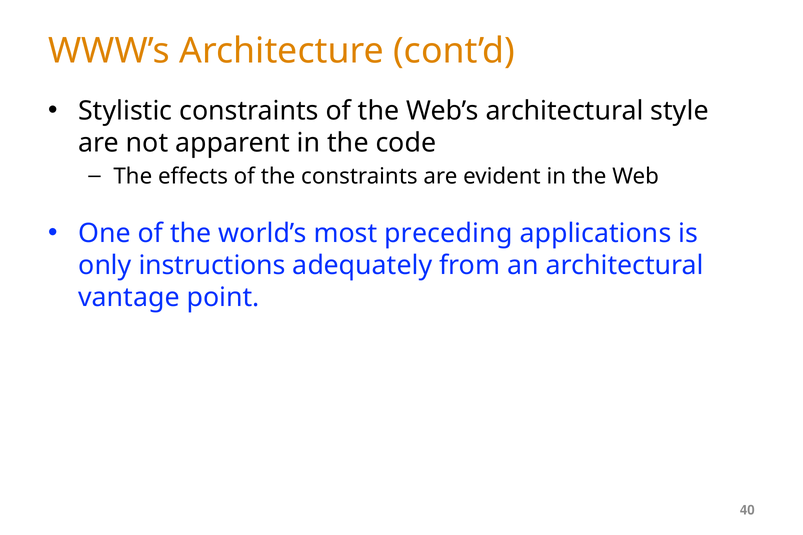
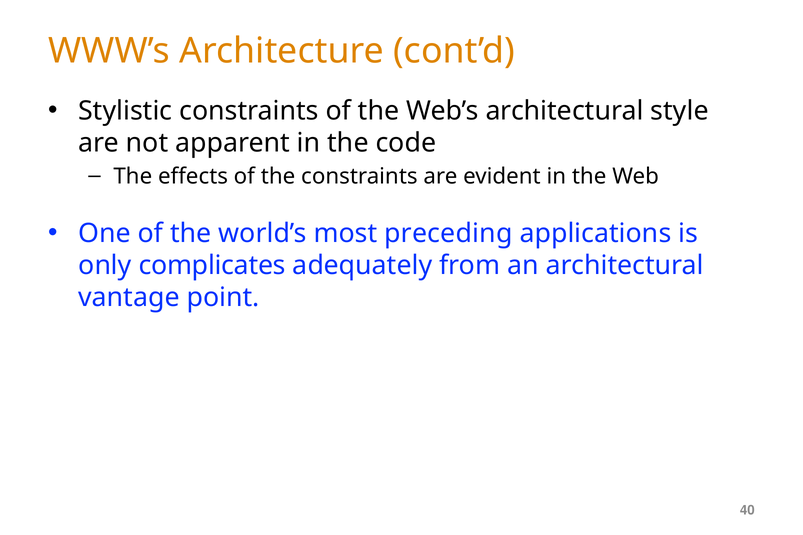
instructions: instructions -> complicates (212, 266)
